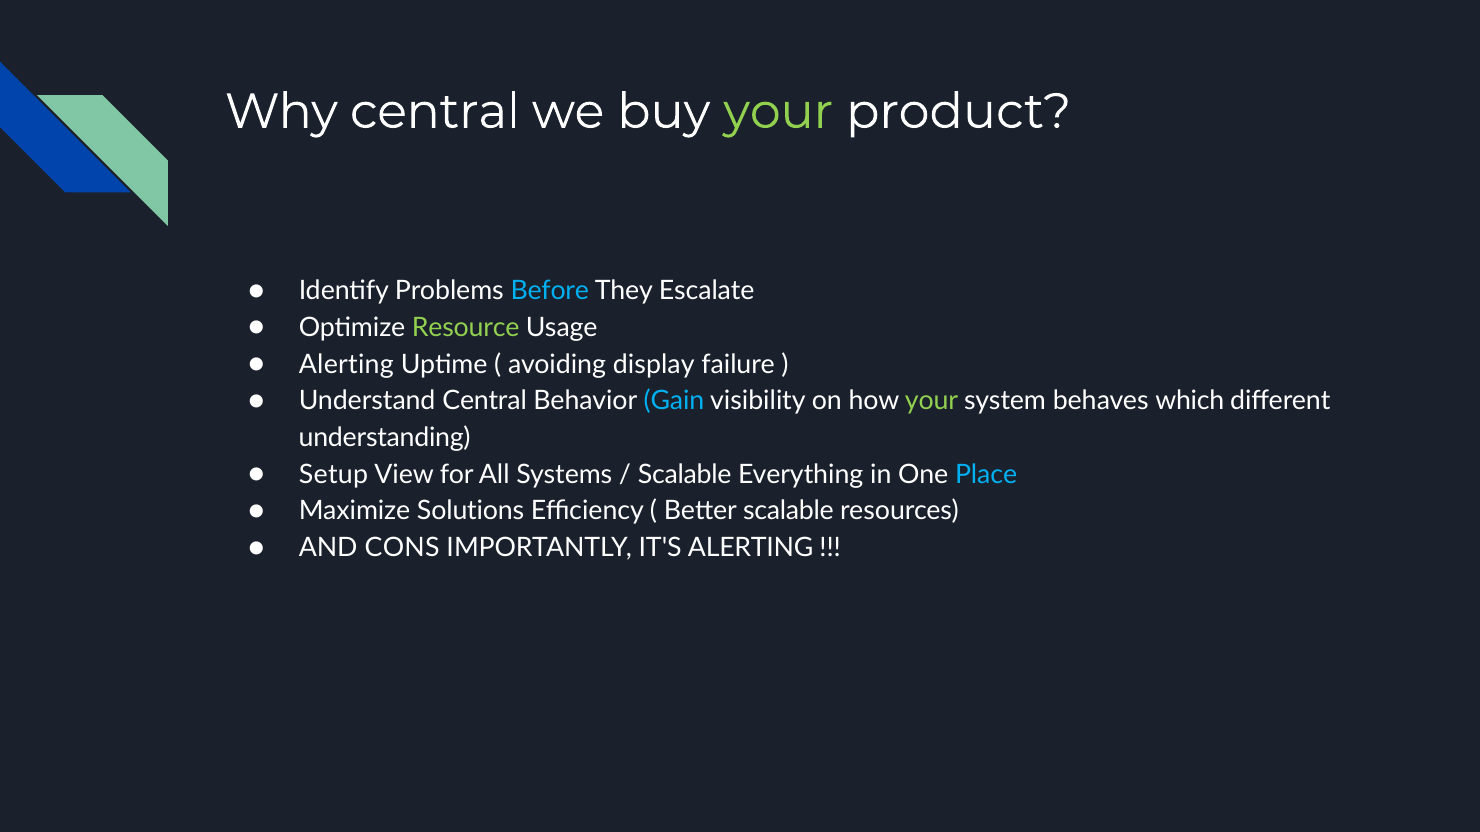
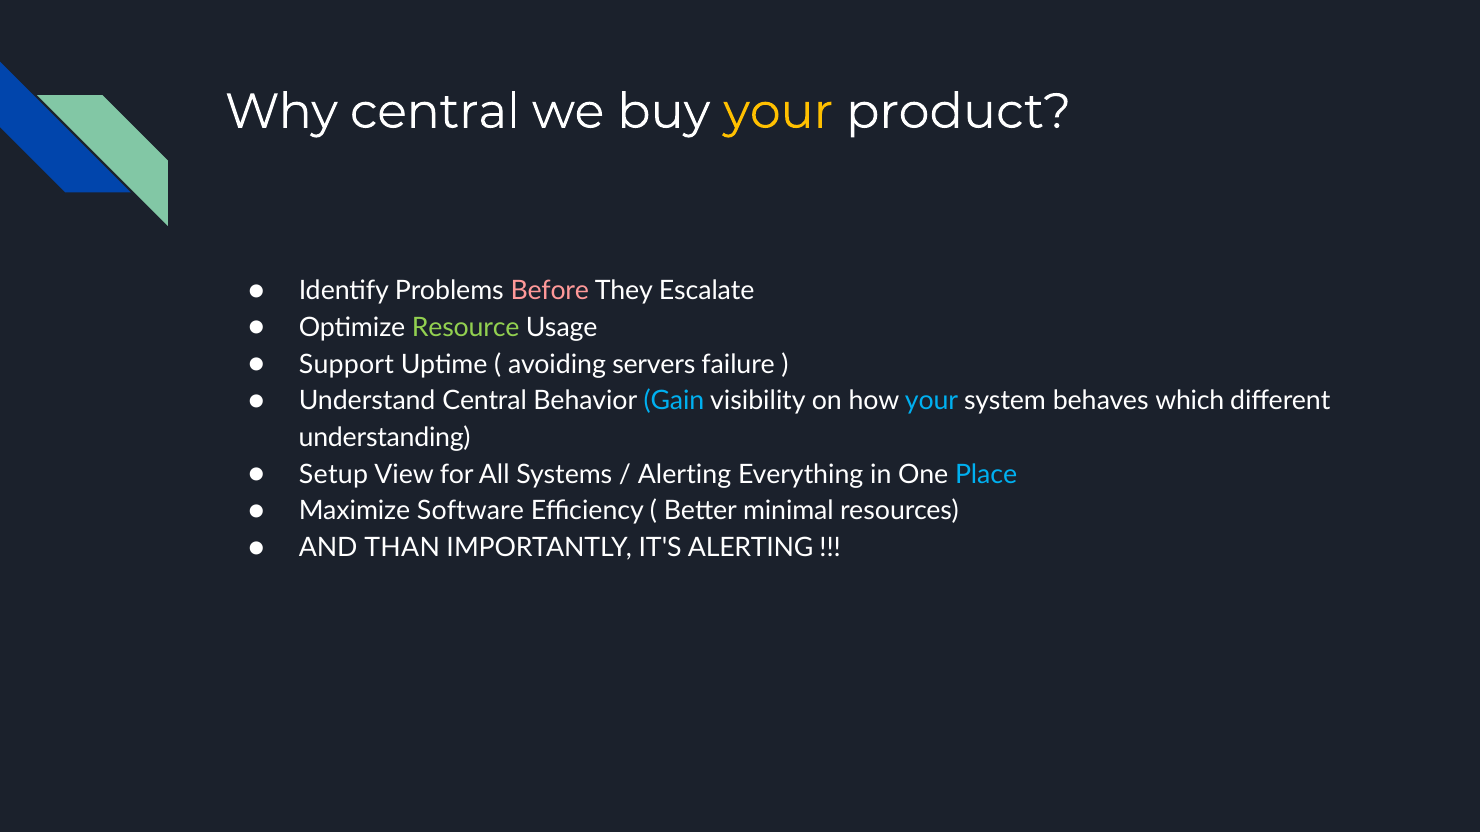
your colour: light green -> yellow (778, 112)
Before colour: light blue -> pink (550, 291)
Alerting: Alerting -> Support (346, 364)
display: display -> servers (654, 364)
your colour: light green -> light blue (931, 401)
Scalable: Scalable -> Alerting (685, 475)
Solutions: Solutions -> Software (471, 511)
Better scalable: scalable -> minimal (788, 511)
CONS: CONS -> THAN (402, 548)
